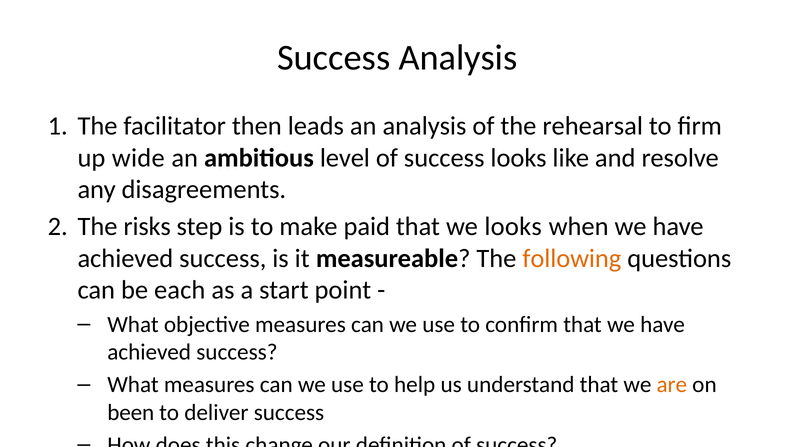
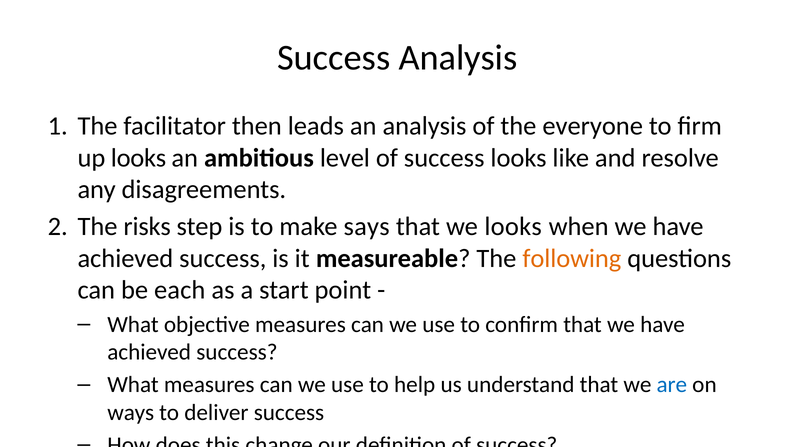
rehearsal: rehearsal -> everyone (593, 126)
up wide: wide -> looks (139, 158)
paid: paid -> says (367, 227)
are colour: orange -> blue (672, 385)
been: been -> ways (131, 413)
